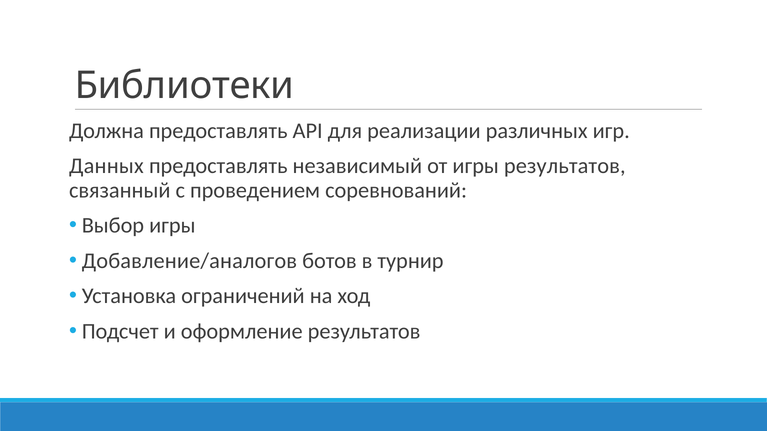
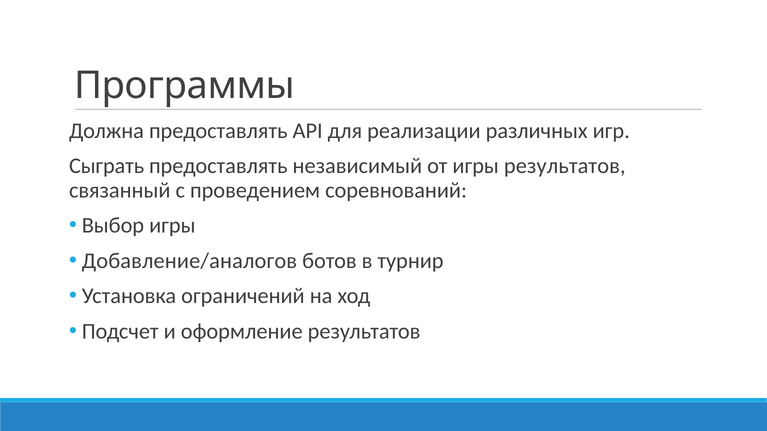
Библиотеки: Библиотеки -> Программы (184, 86)
Данных: Данных -> Сыграть (107, 166)
